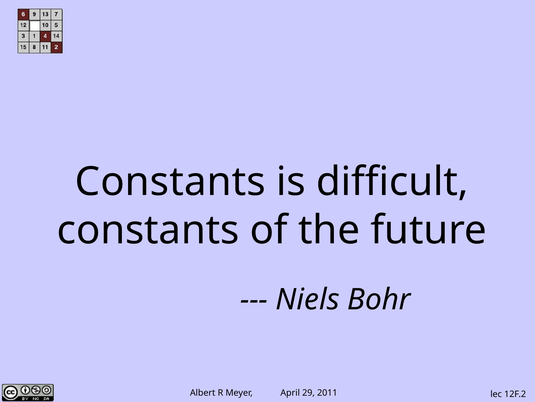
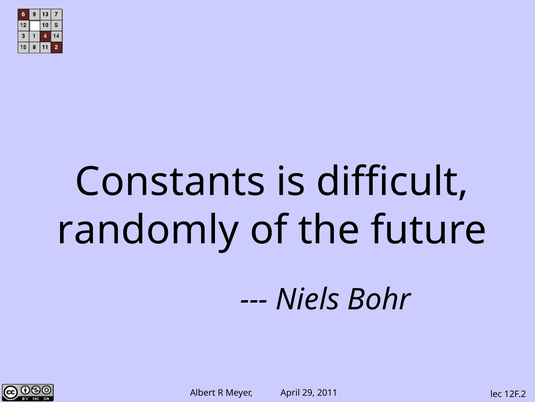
constants: constants -> randomly (148, 230)
